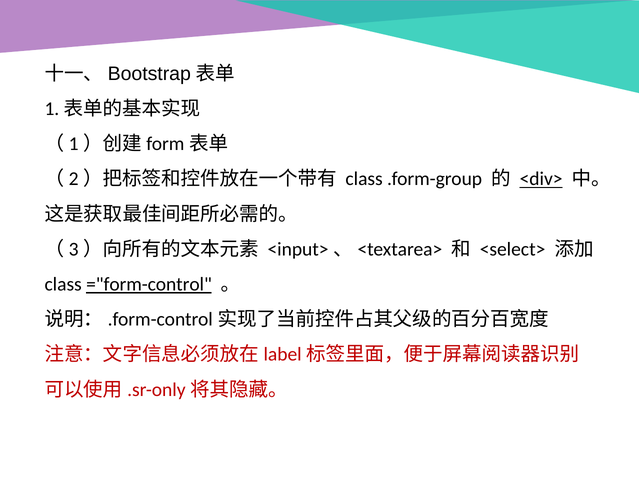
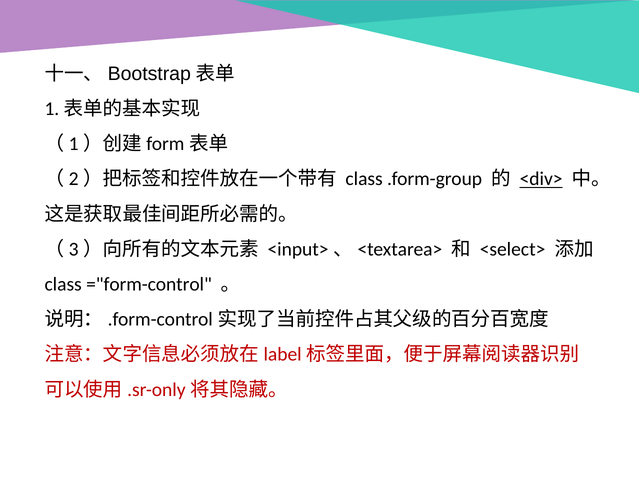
="form-control underline: present -> none (149, 284)
